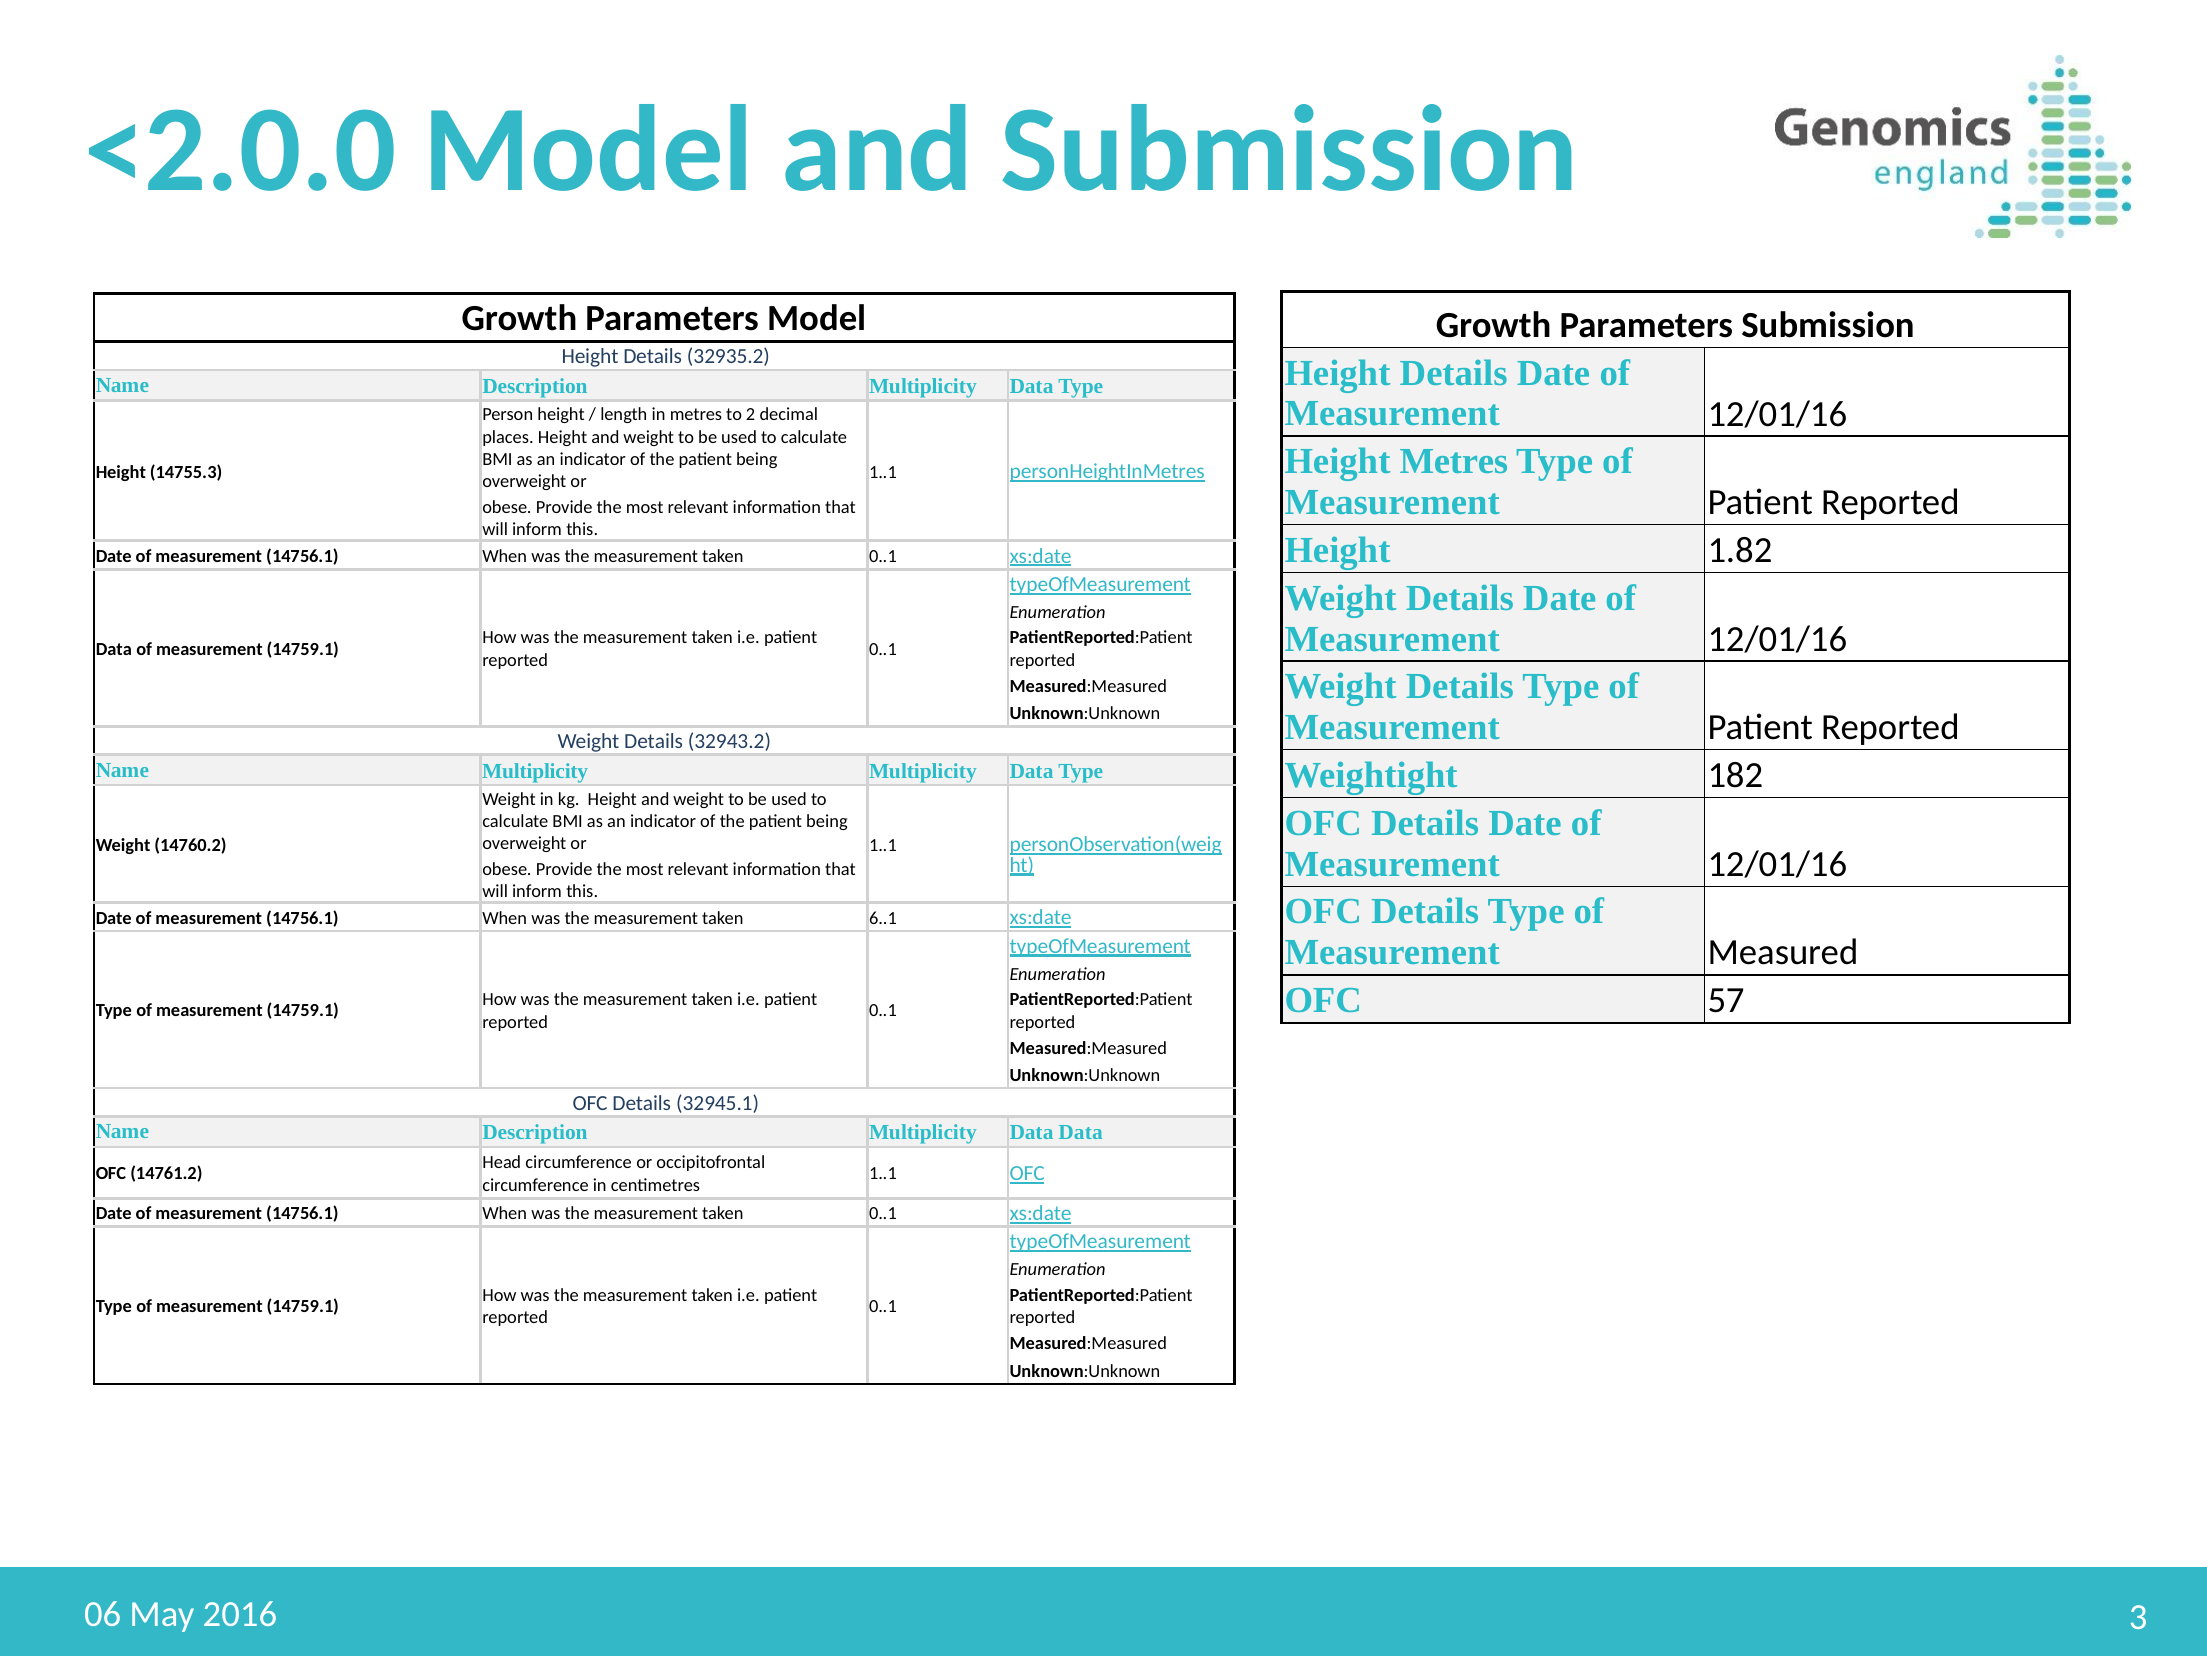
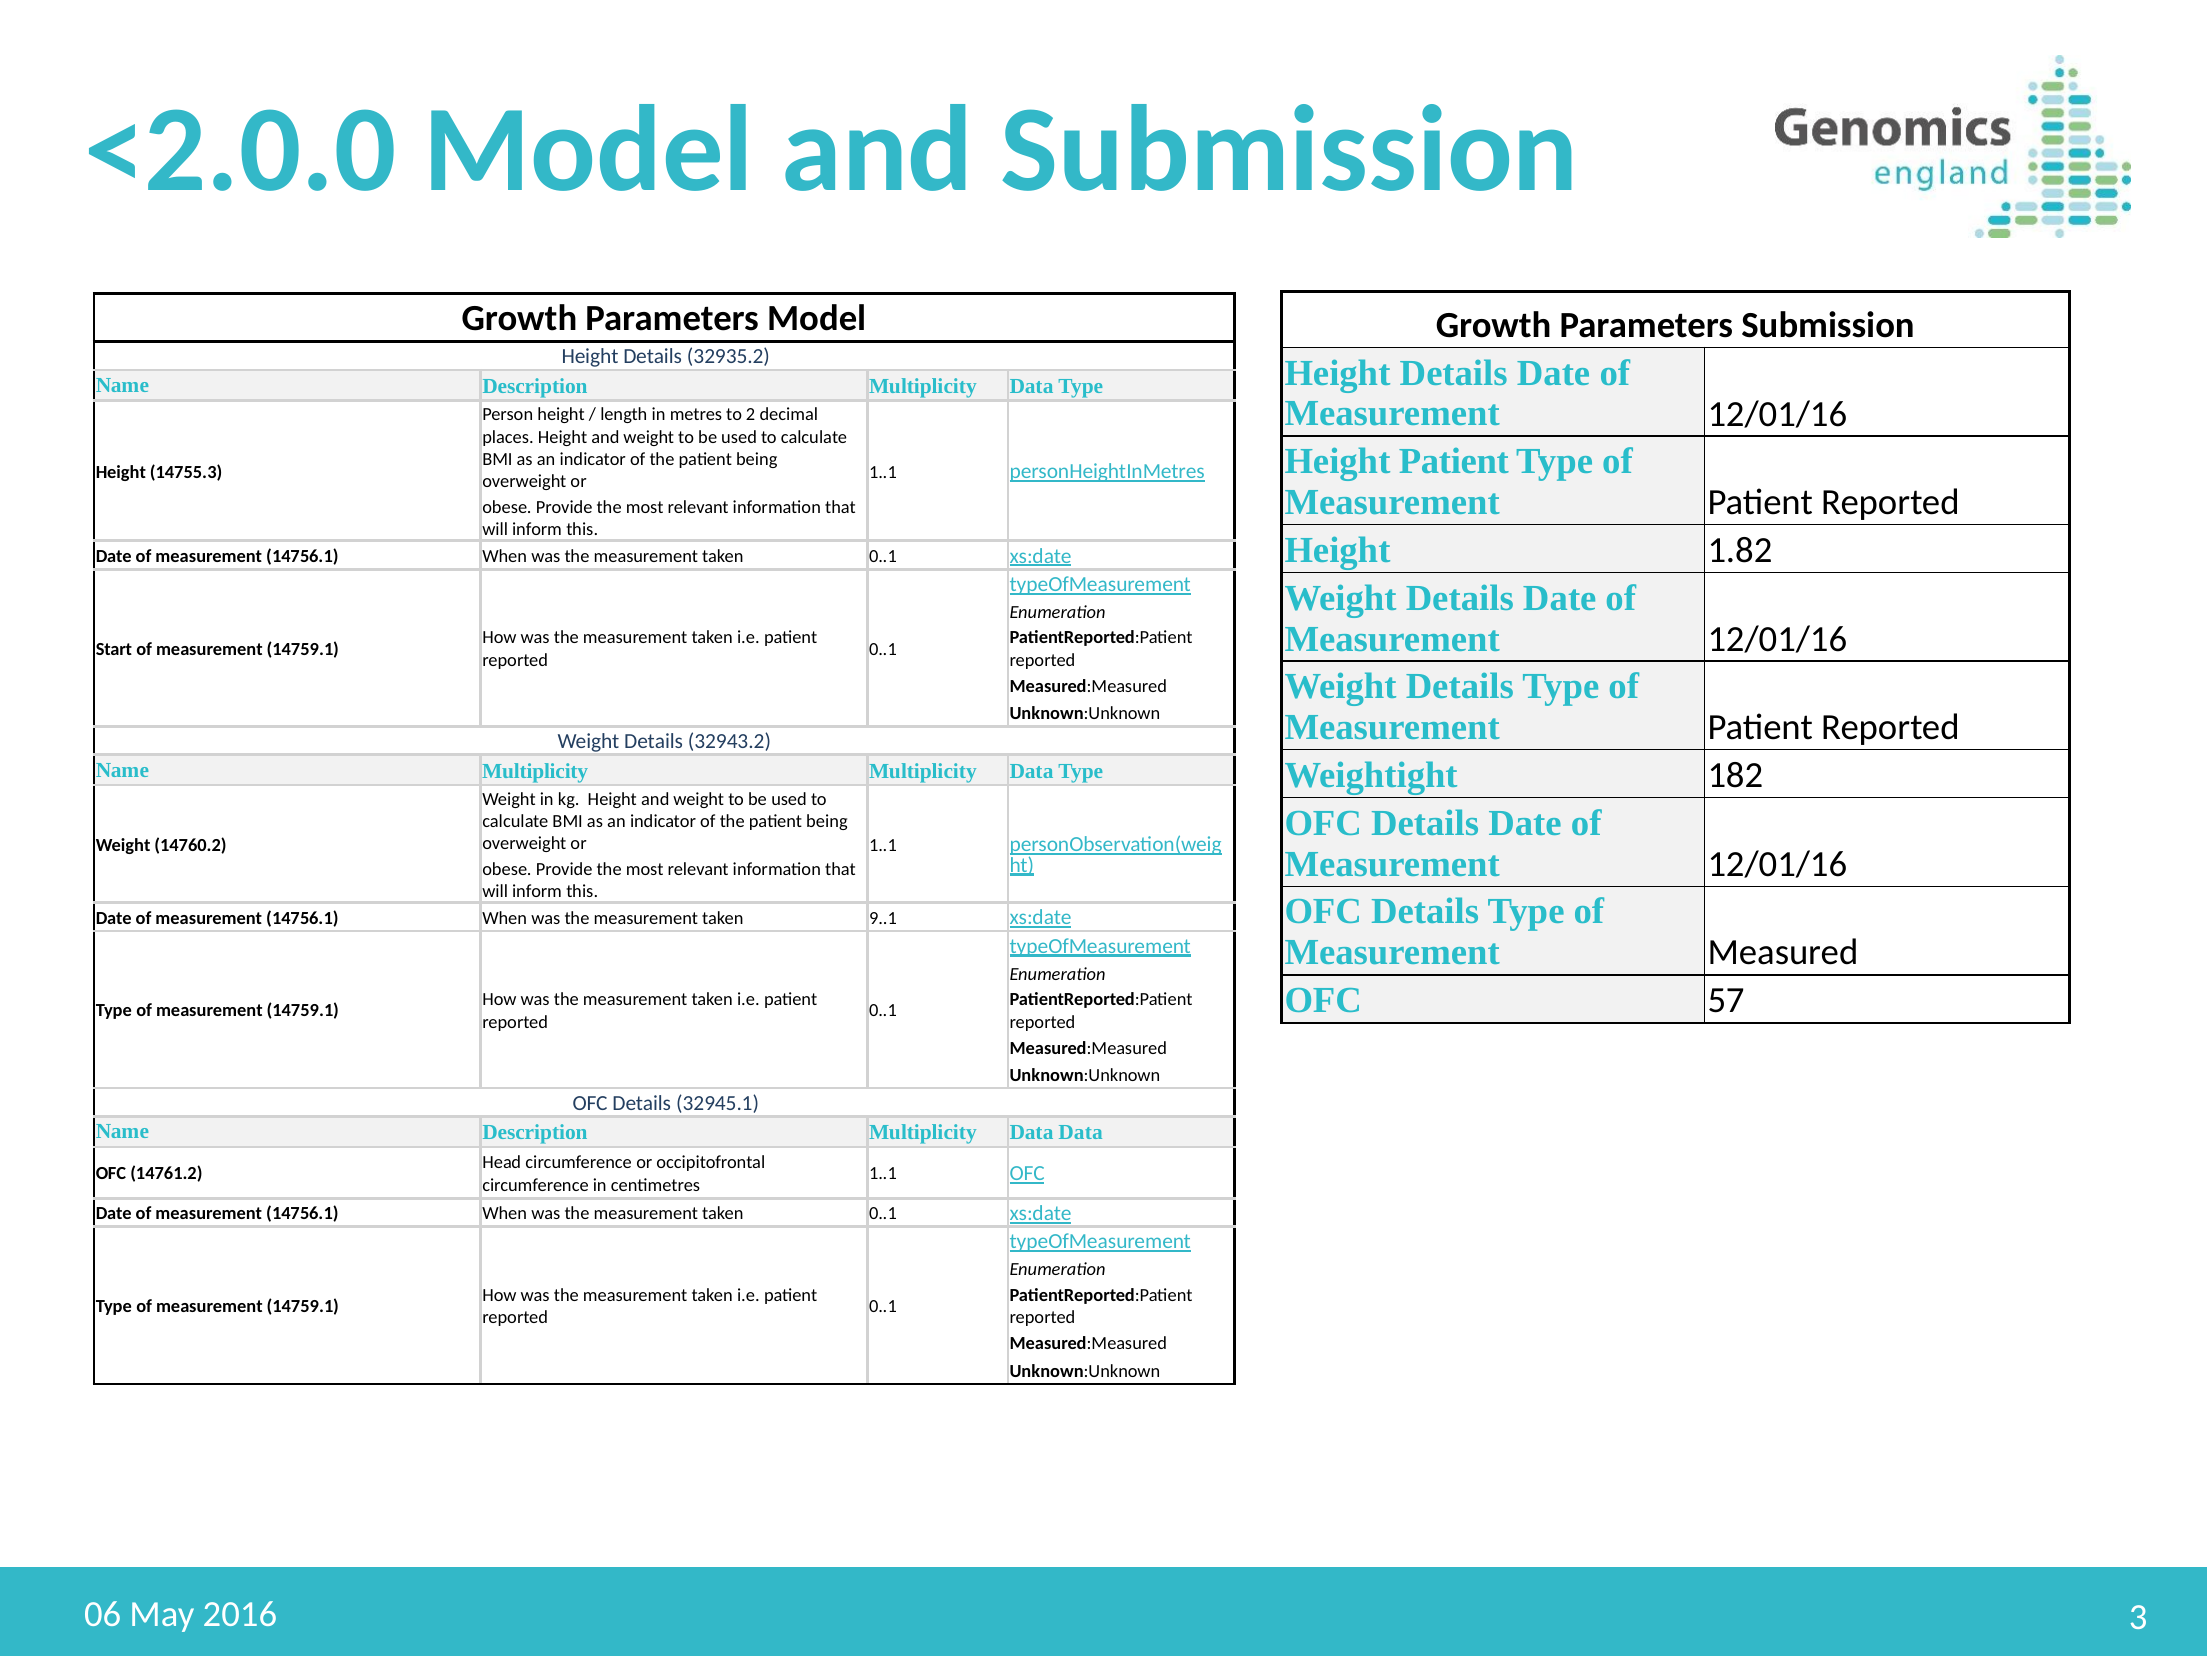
Height Metres: Metres -> Patient (1454, 461)
Data: Data -> Start (114, 649)
6..1: 6..1 -> 9..1 (883, 918)
